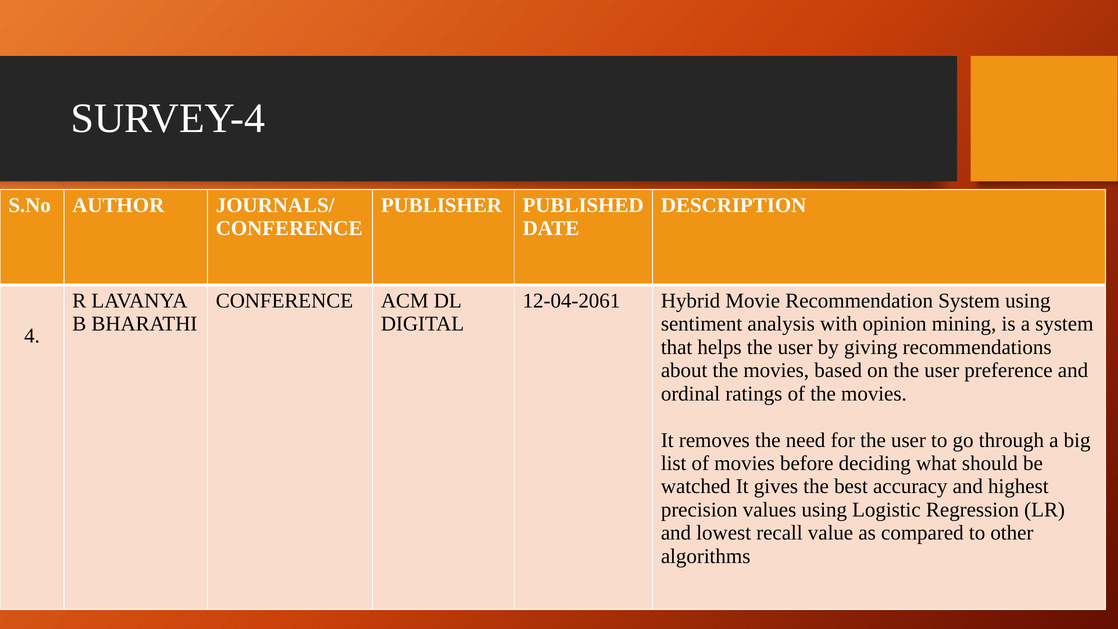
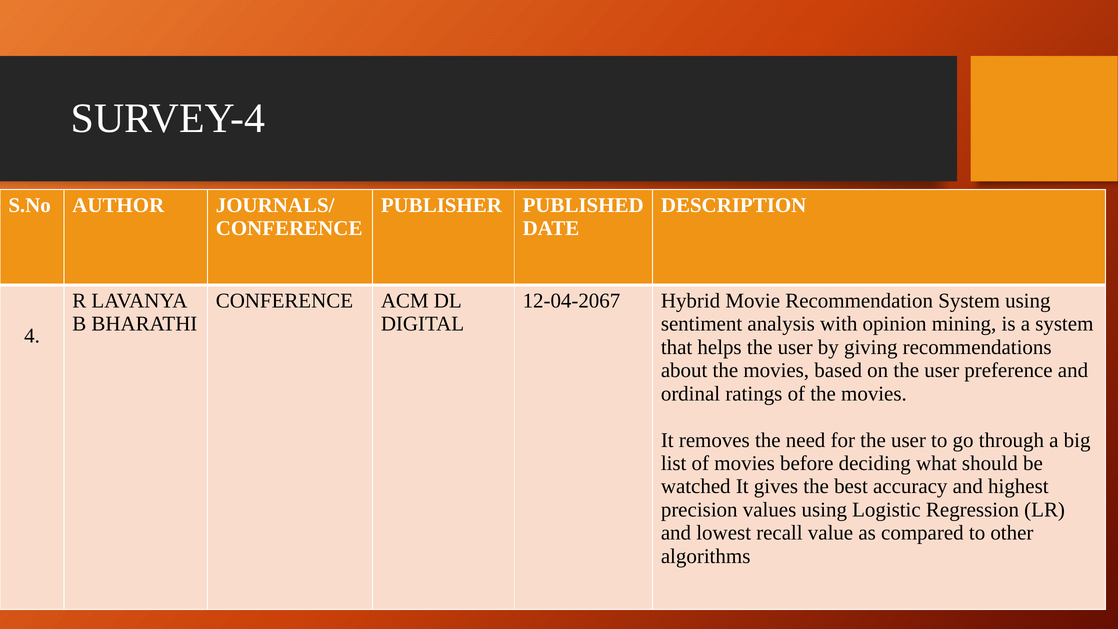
12-04-2061: 12-04-2061 -> 12-04-2067 (571, 301)
